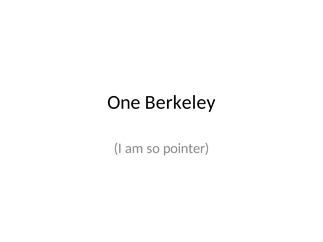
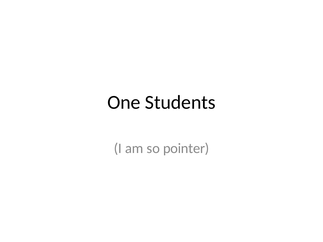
Berkeley: Berkeley -> Students (180, 103)
